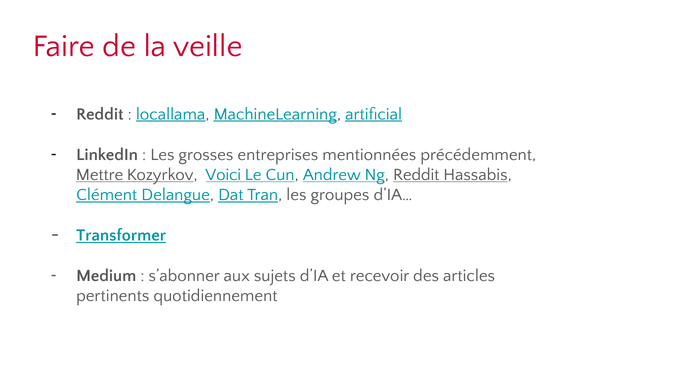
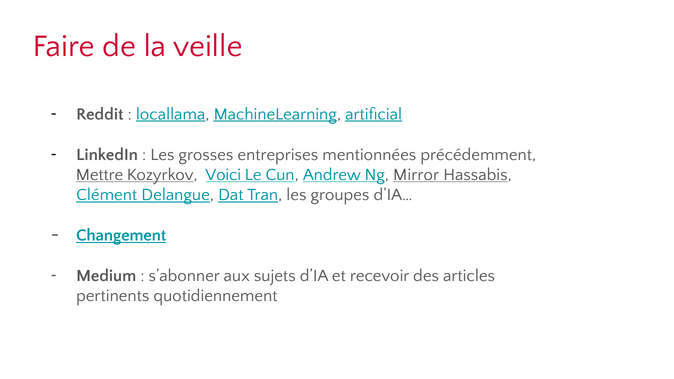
Ng Reddit: Reddit -> Mirror (416, 175)
Transformer: Transformer -> Changement (121, 235)
